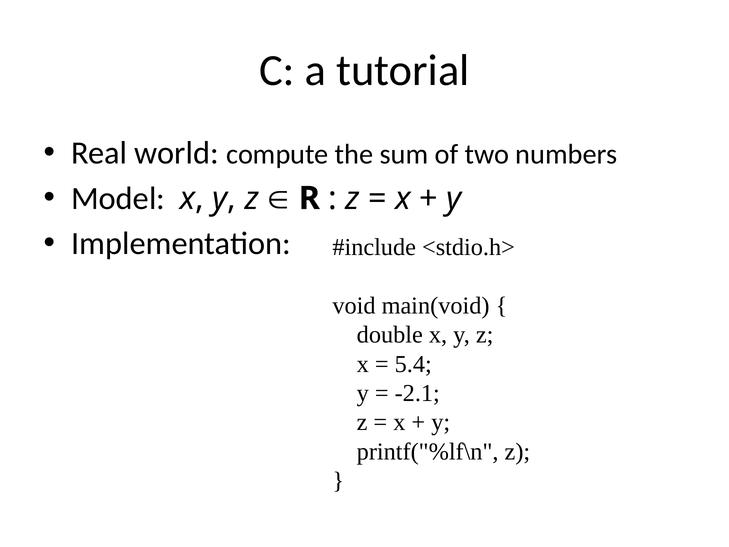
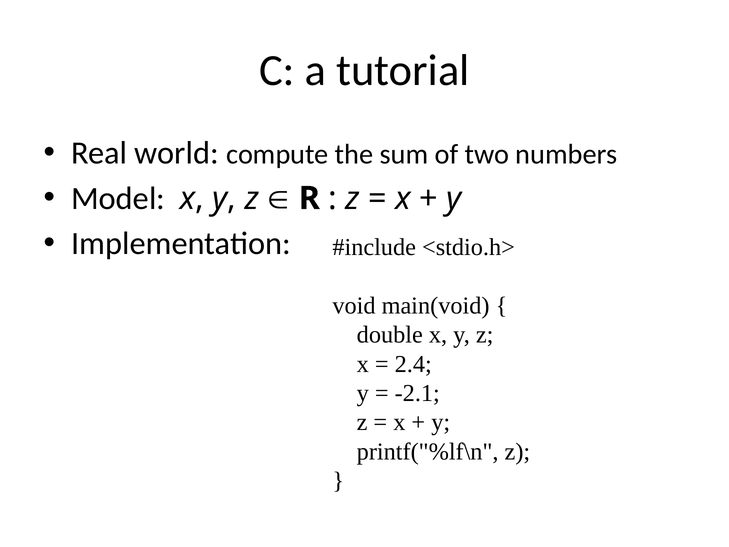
5.4: 5.4 -> 2.4 (413, 364)
